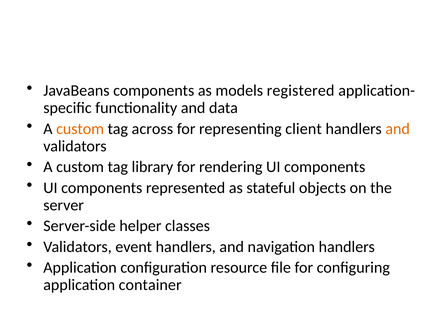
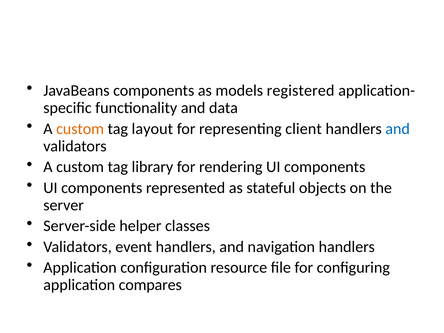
across: across -> layout (152, 129)
and colour: orange -> blue (398, 129)
container: container -> compares (150, 285)
